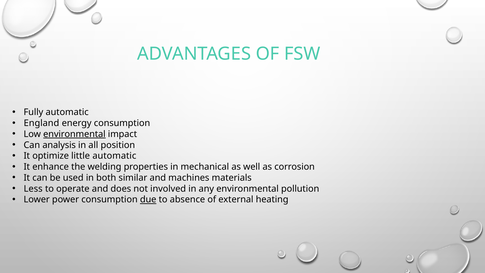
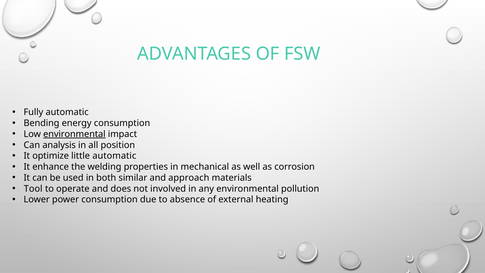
England: England -> Bending (42, 123)
machines: machines -> approach (189, 178)
Less: Less -> Tool (33, 189)
due underline: present -> none (148, 200)
